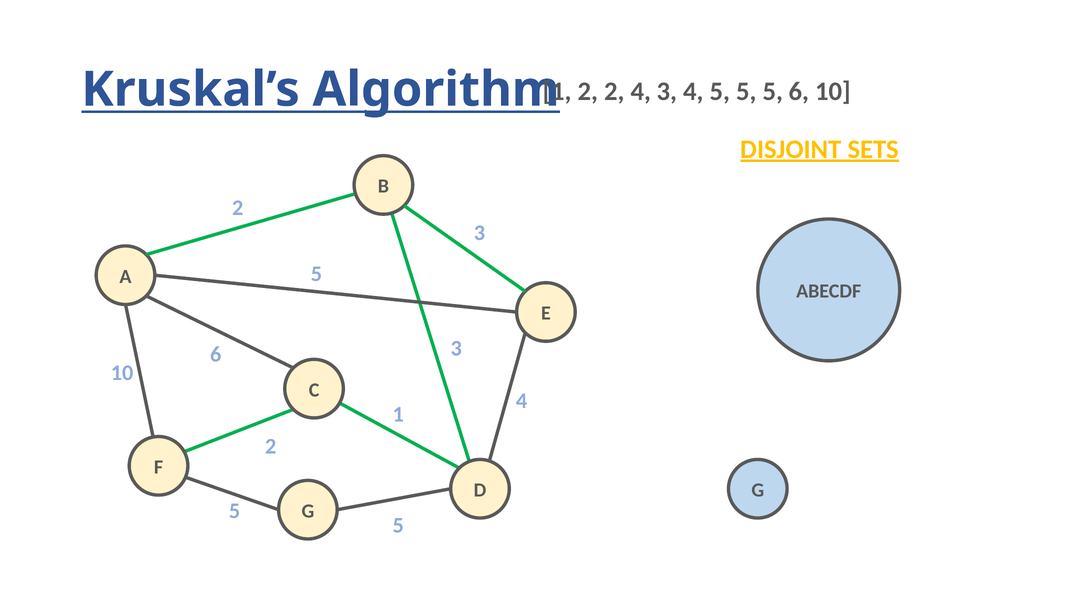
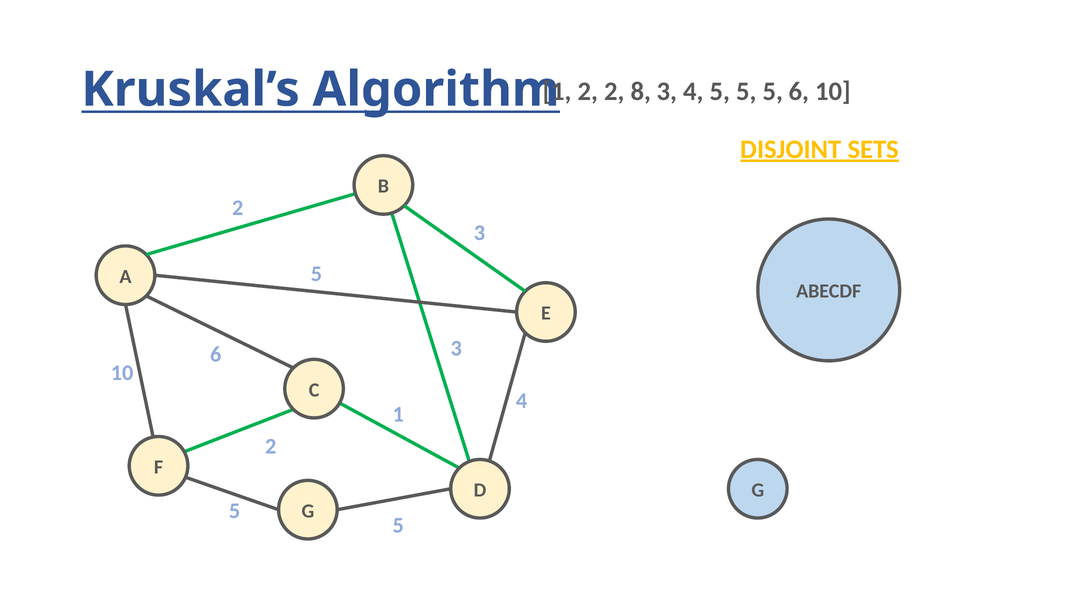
2 4: 4 -> 8 (641, 92)
